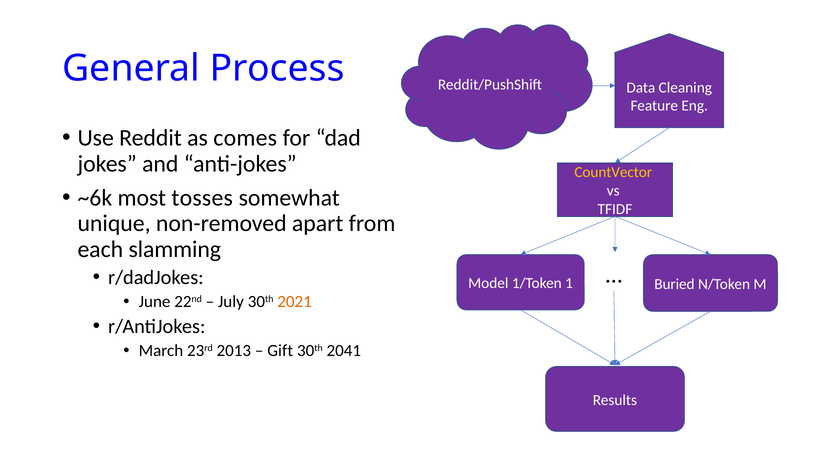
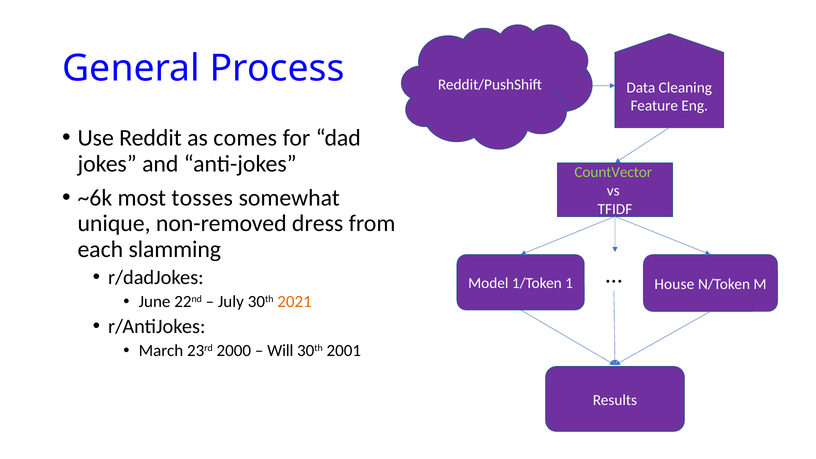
CountVector colour: yellow -> light green (613, 172)
apart: apart -> dress (318, 224)
Buried: Buried -> House (674, 284)
2013: 2013 -> 2000 (234, 351)
Gift: Gift -> Will (280, 351)
2041: 2041 -> 2001 (344, 351)
